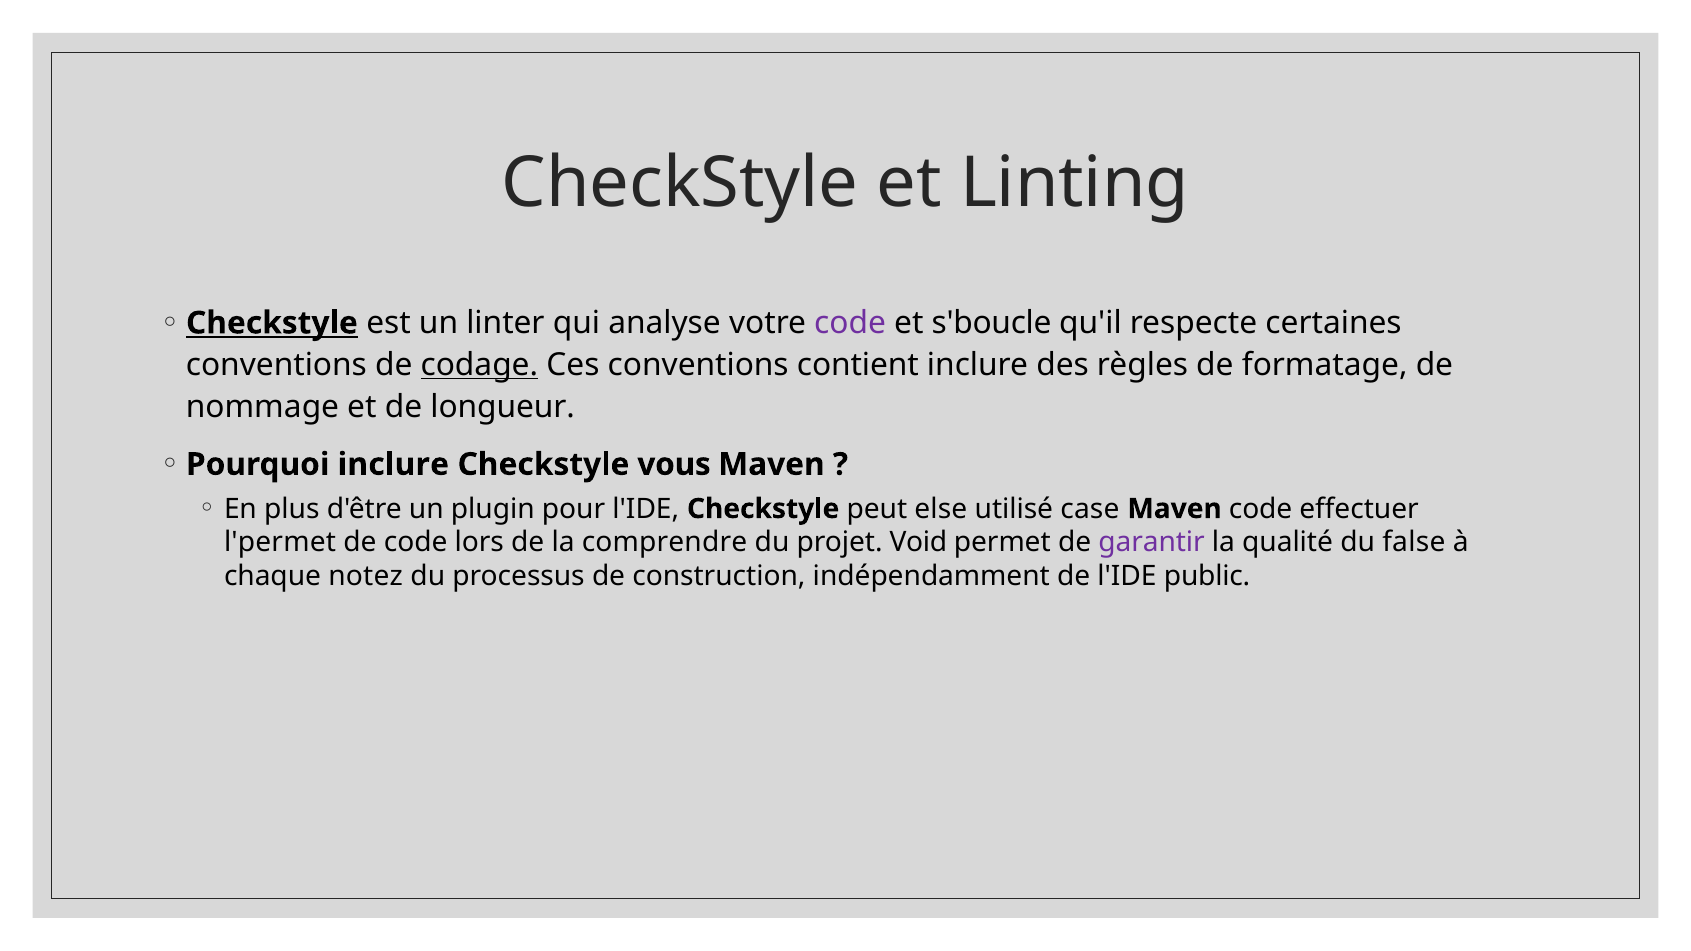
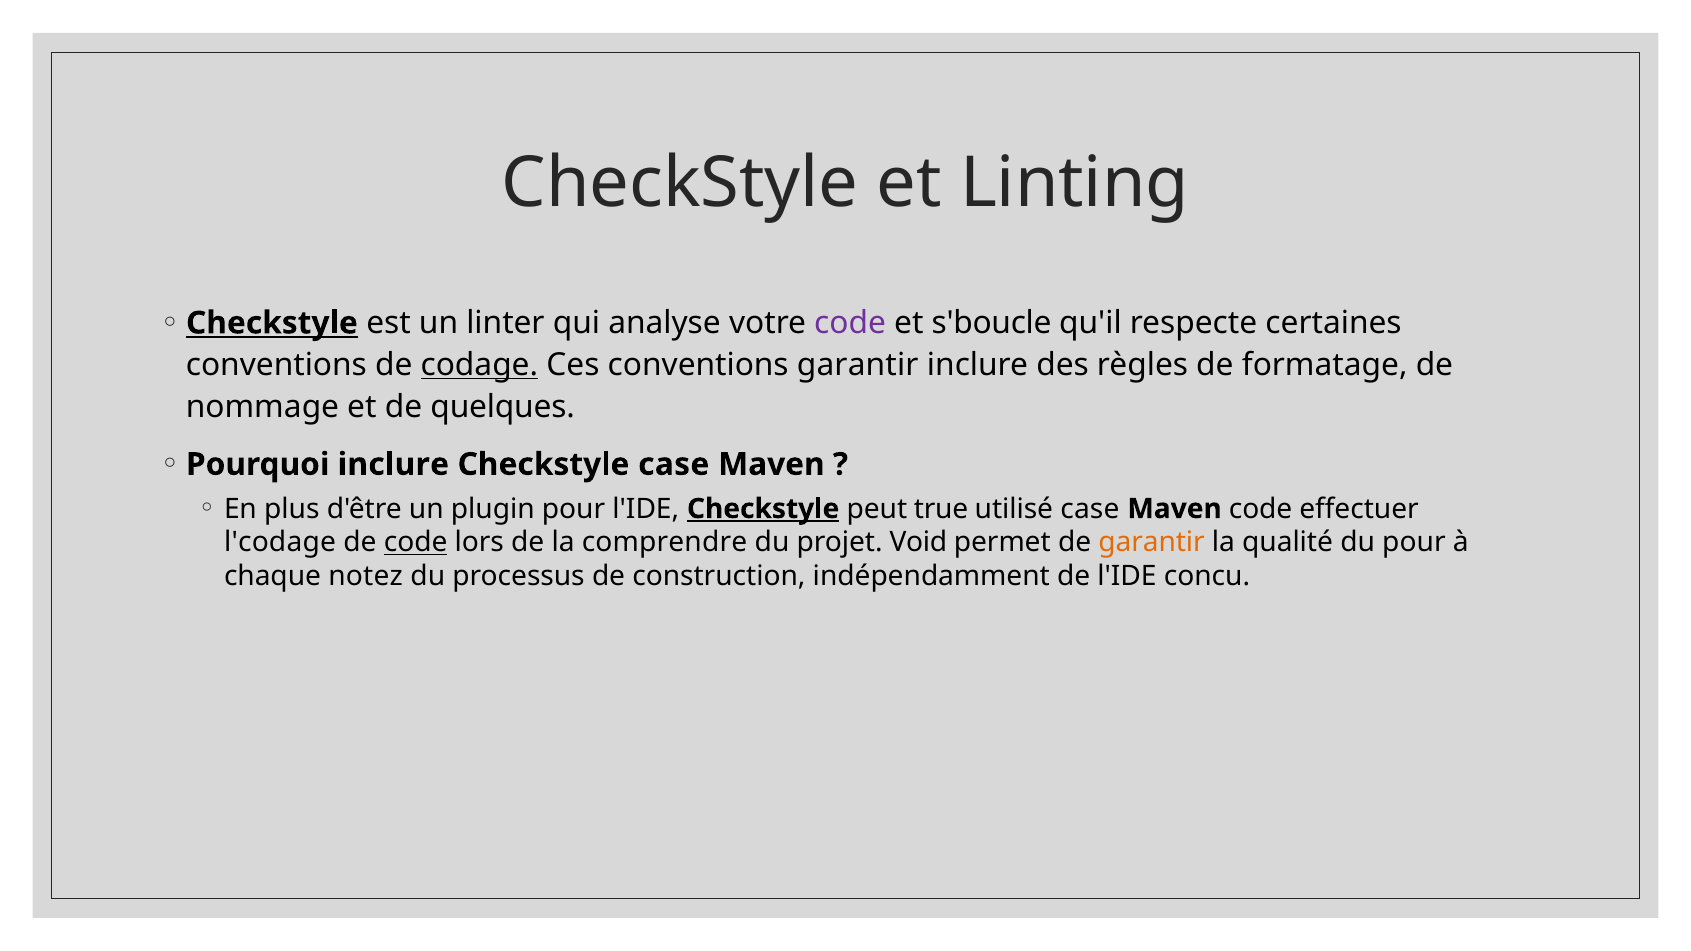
conventions contient: contient -> garantir (858, 365)
longueur: longueur -> quelques (503, 407)
Checkstyle vous: vous -> case (674, 464)
Checkstyle underline: none -> present (763, 509)
else: else -> true (941, 509)
l'permet: l'permet -> l'codage (280, 543)
code underline: none -> present (416, 543)
garantir colour: purple -> orange (1152, 543)
du false: false -> pour (1414, 543)
public: public -> concu (1207, 576)
